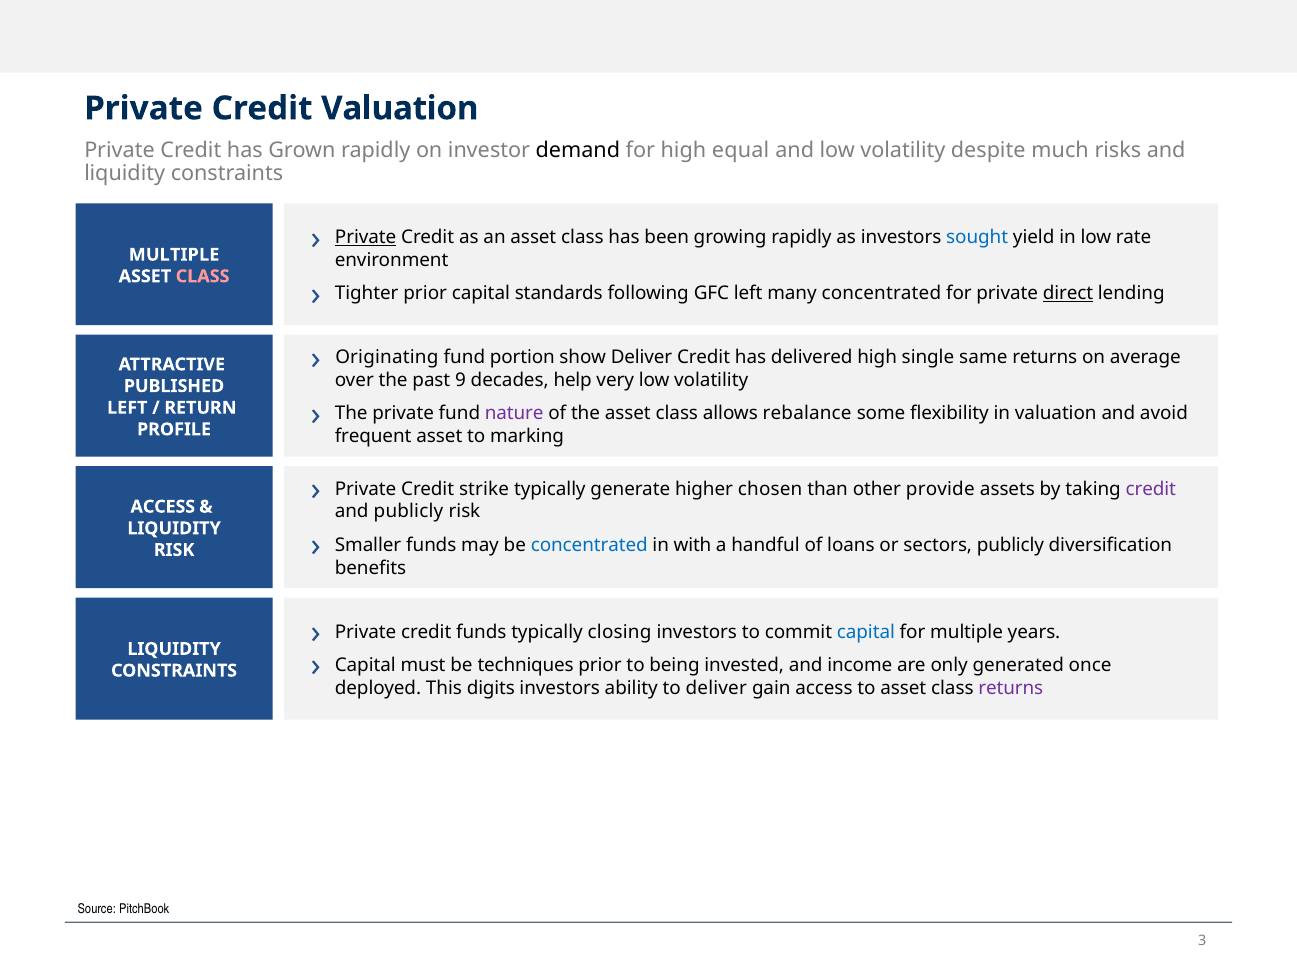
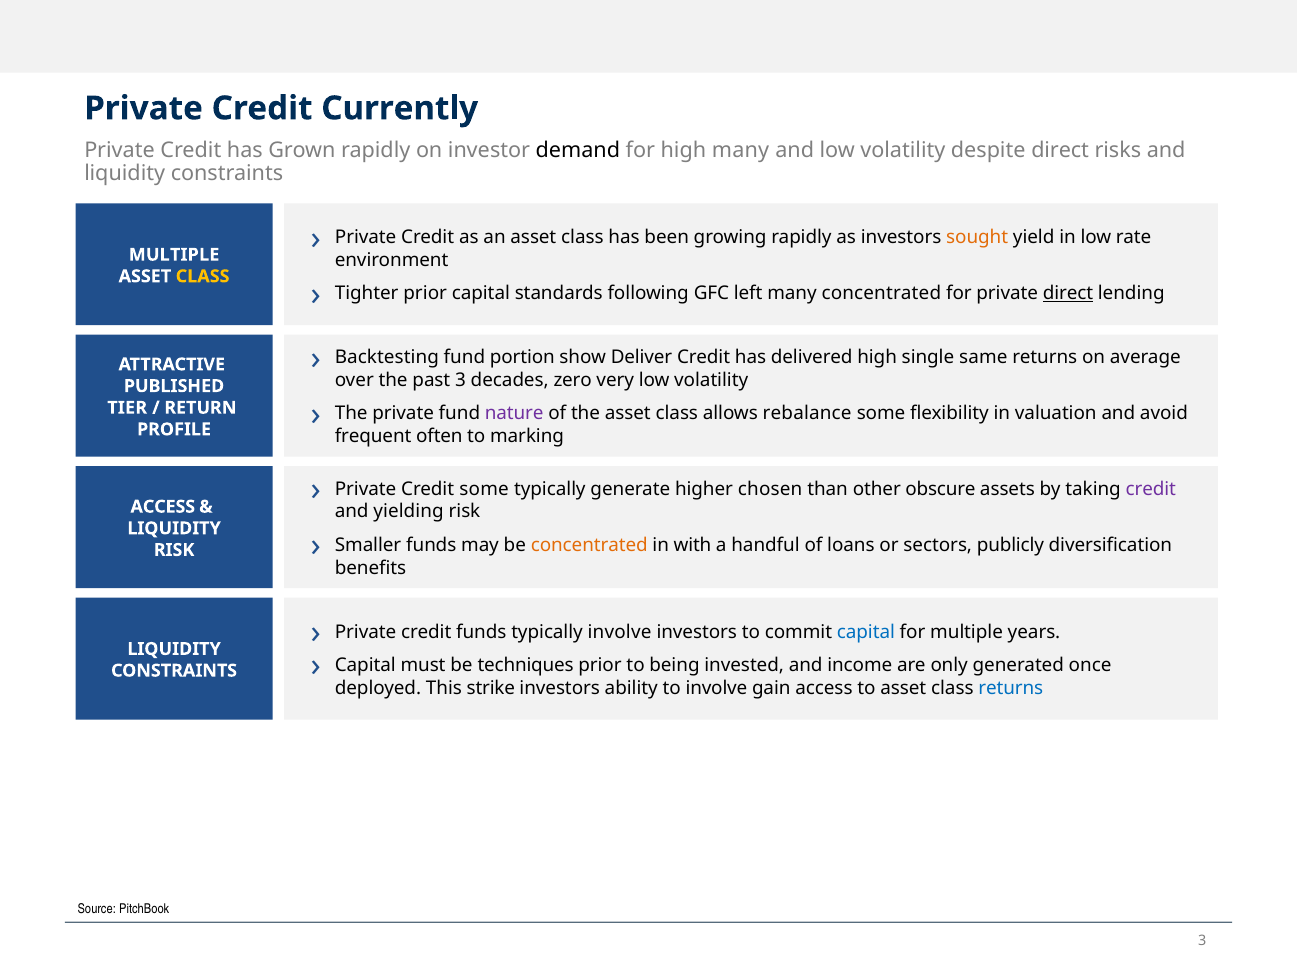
Credit Valuation: Valuation -> Currently (400, 108)
high equal: equal -> many (741, 150)
despite much: much -> direct (1060, 150)
Private underline: present -> none (366, 237)
sought colour: blue -> orange (977, 237)
CLASS colour: pink -> yellow (203, 276)
Originating: Originating -> Backtesting (387, 357)
past 9: 9 -> 3 (461, 380)
help: help -> zero (573, 380)
LEFT: LEFT -> TIER (127, 408)
frequent asset: asset -> often (439, 436)
Credit strike: strike -> some (484, 489)
provide: provide -> obscure (941, 489)
and publicly: publicly -> yielding (409, 512)
concentrated colour: blue -> orange (589, 545)
typically closing: closing -> involve (620, 632)
digits: digits -> strike (491, 688)
to deliver: deliver -> involve (716, 688)
returns colour: purple -> blue (1011, 688)
